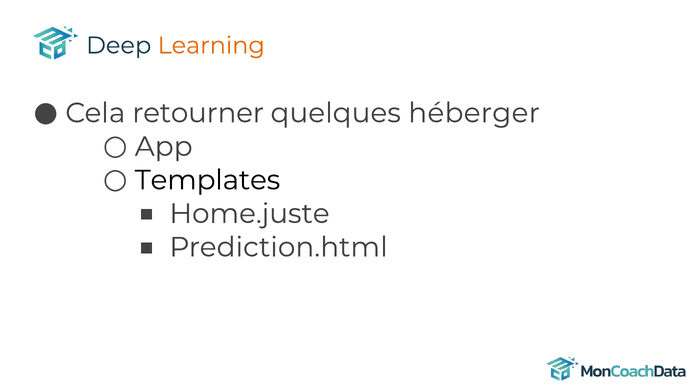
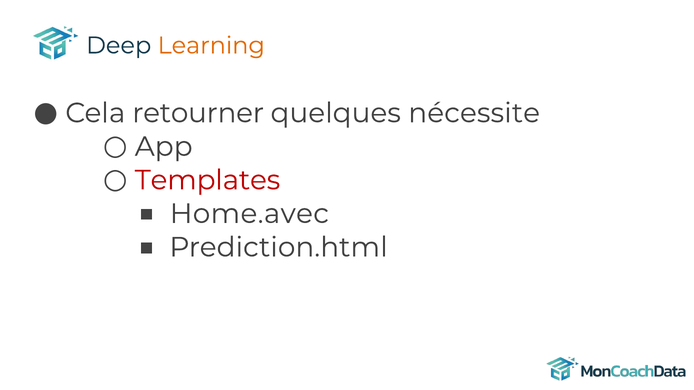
héberger: héberger -> nécessite (474, 113)
Templates colour: black -> red (208, 180)
Home.juste: Home.juste -> Home.avec (249, 214)
